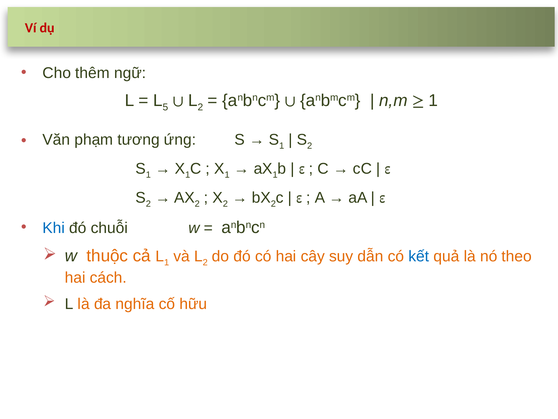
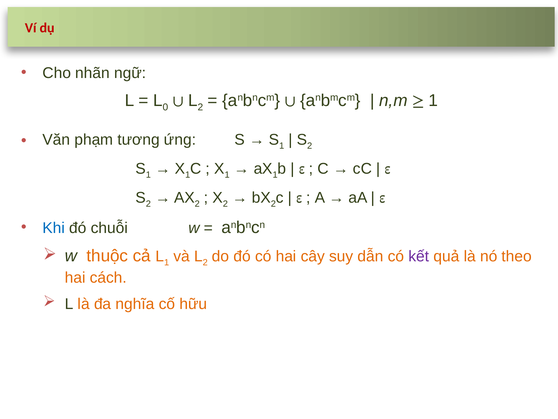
thêm: thêm -> nhãn (93, 73)
5: 5 -> 0 (165, 107)
kết colour: blue -> purple (419, 256)
